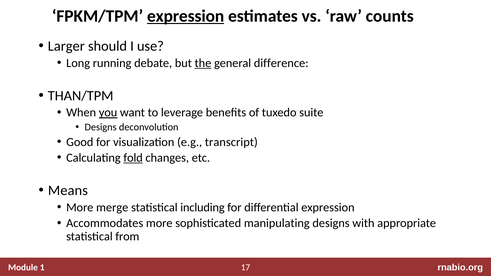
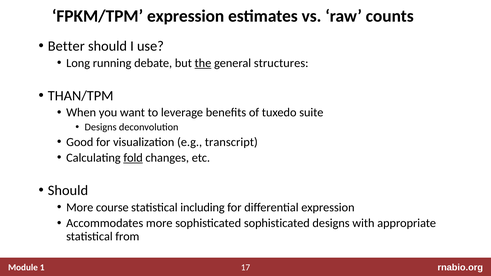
expression underline: present -> none (186, 16)
Larger: Larger -> Better (66, 46)
difference: difference -> structures (281, 63)
you underline: present -> none (108, 113)
Means: Means -> Should (68, 191)
merge: merge -> course (112, 208)
sophisticated manipulating: manipulating -> sophisticated (277, 223)
